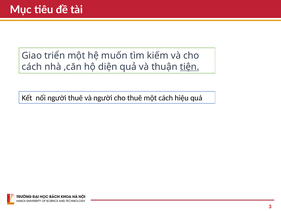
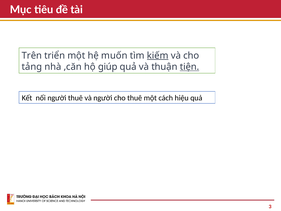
Giao: Giao -> Trên (32, 55)
kiếm underline: none -> present (158, 55)
cách: cách -> tảng (32, 67)
diện: diện -> giúp (108, 67)
